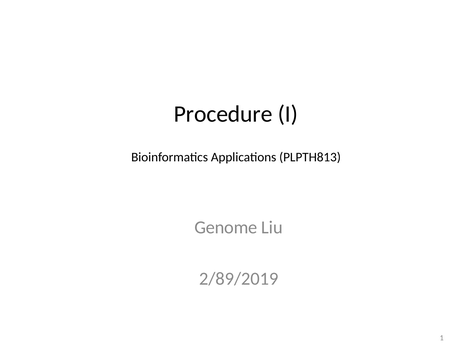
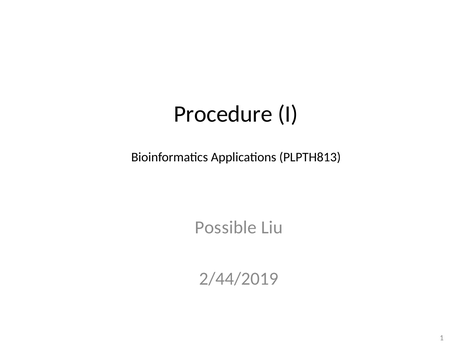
Genome: Genome -> Possible (226, 227)
2/89/2019: 2/89/2019 -> 2/44/2019 (239, 279)
